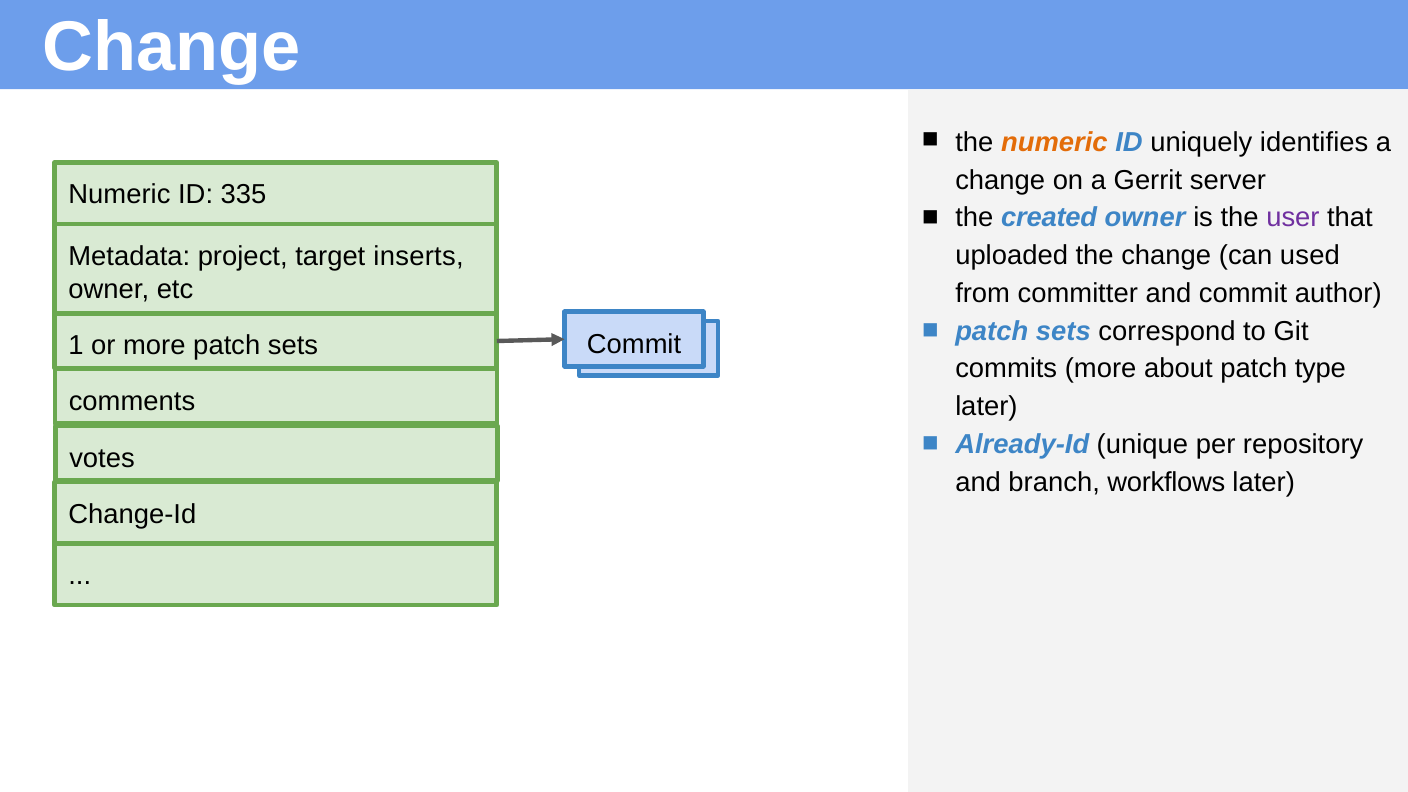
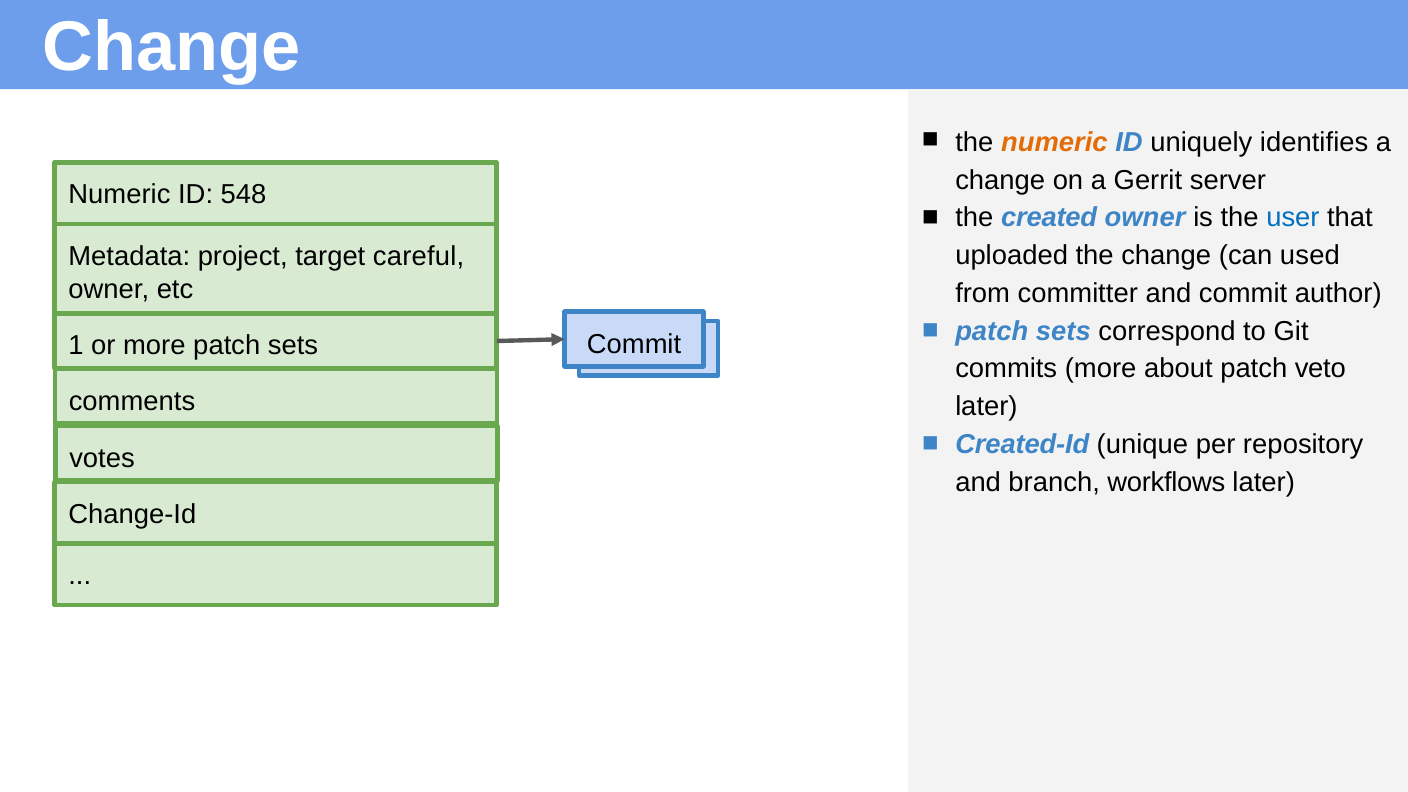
335: 335 -> 548 (244, 195)
user colour: purple -> blue (1293, 218)
inserts: inserts -> careful (419, 257)
type: type -> veto (1320, 369)
Already-Id: Already-Id -> Created-Id (1022, 444)
